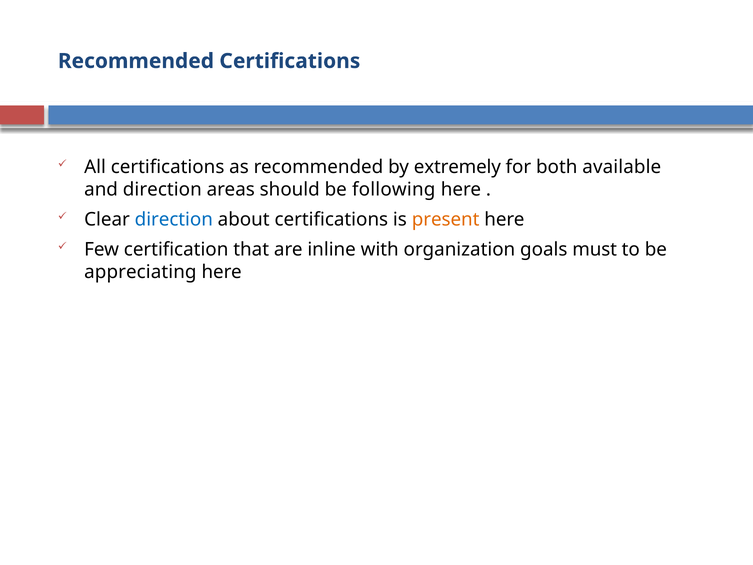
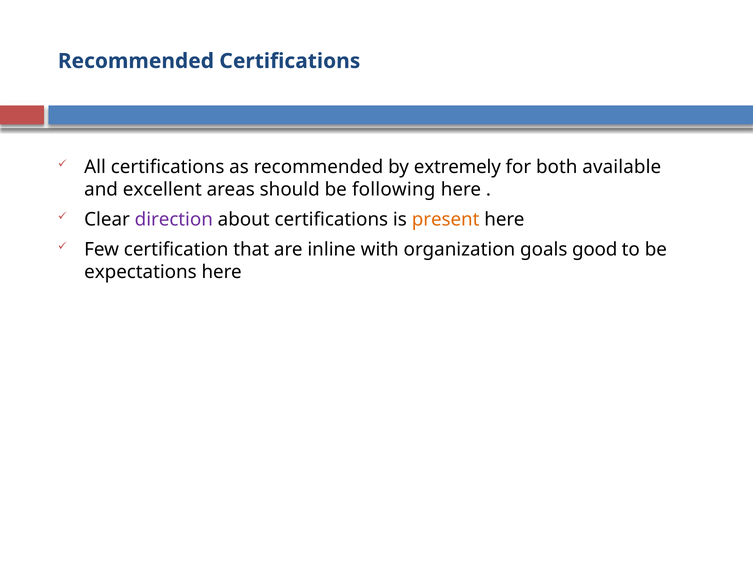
and direction: direction -> excellent (162, 190)
direction colour: blue -> purple (174, 219)
must: must -> good (595, 249)
appreciating: appreciating -> expectations (140, 272)
